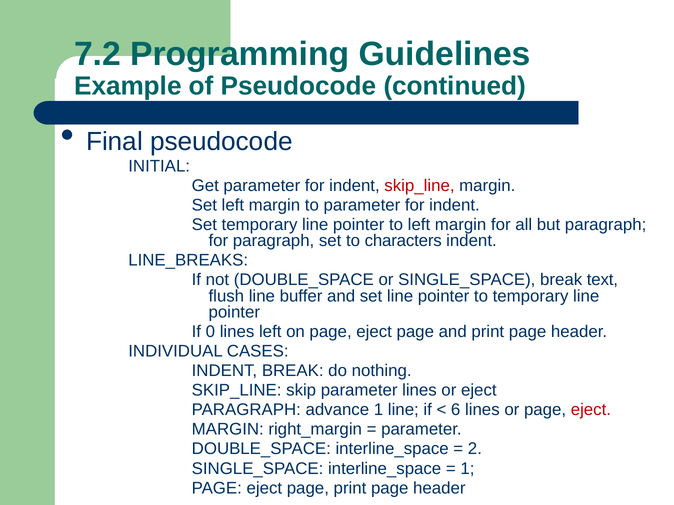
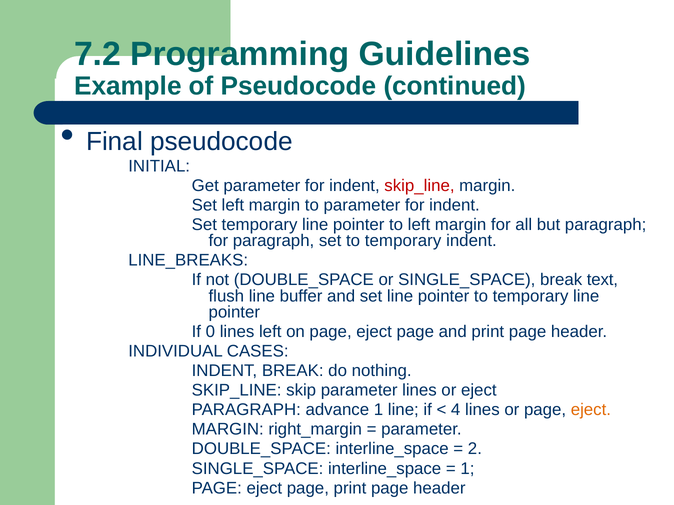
set to characters: characters -> temporary (403, 241)
6: 6 -> 4 (456, 410)
eject colour: red -> orange (591, 410)
